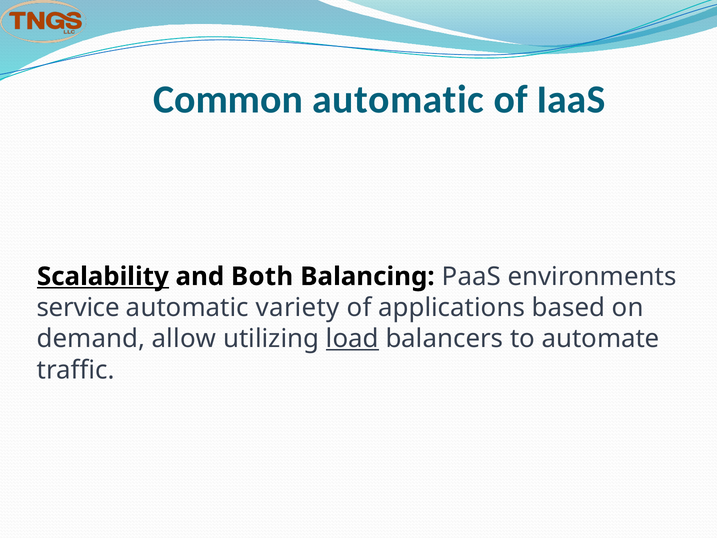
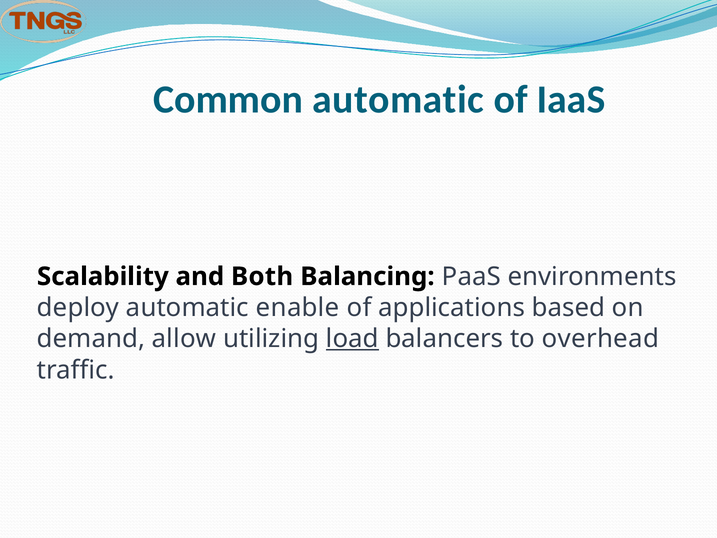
Scalability underline: present -> none (103, 276)
service: service -> deploy (78, 308)
variety: variety -> enable (298, 308)
automate: automate -> overhead (600, 339)
